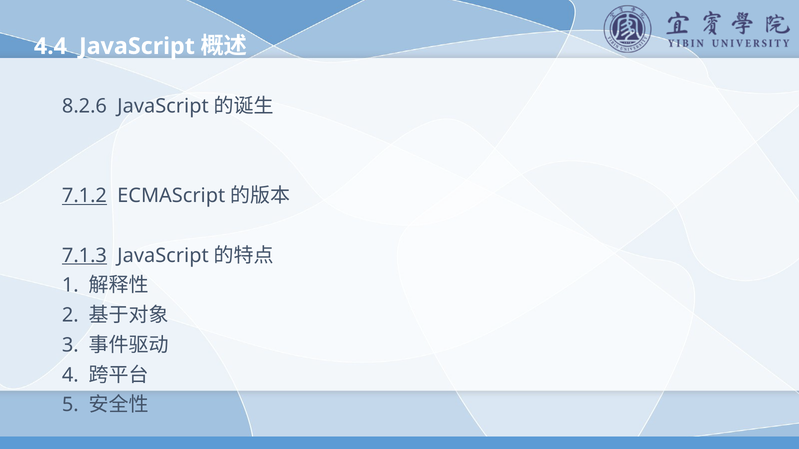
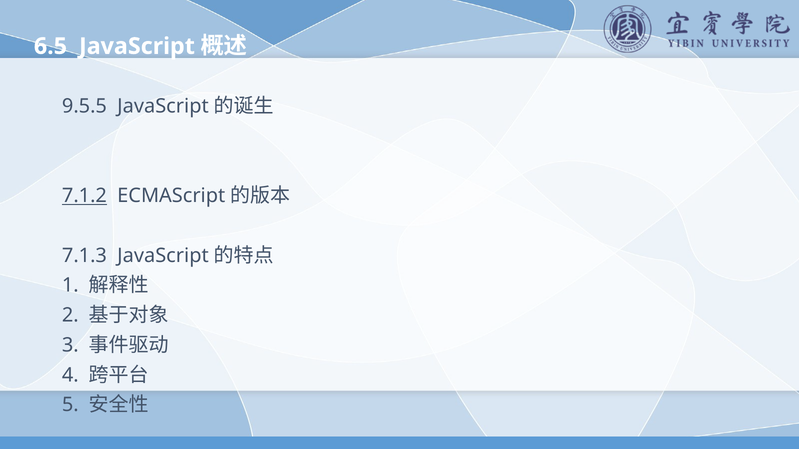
4.4: 4.4 -> 6.5 (50, 46)
8.2.6: 8.2.6 -> 9.5.5 (84, 106)
7.1.3 underline: present -> none (84, 256)
